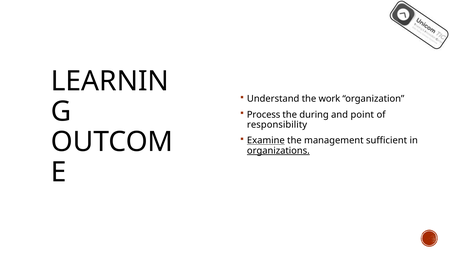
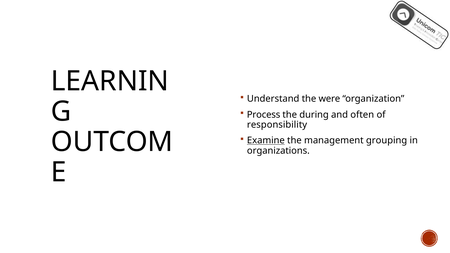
work: work -> were (329, 99)
point: point -> often (362, 115)
sufficient: sufficient -> grouping (387, 141)
organizations underline: present -> none (278, 151)
